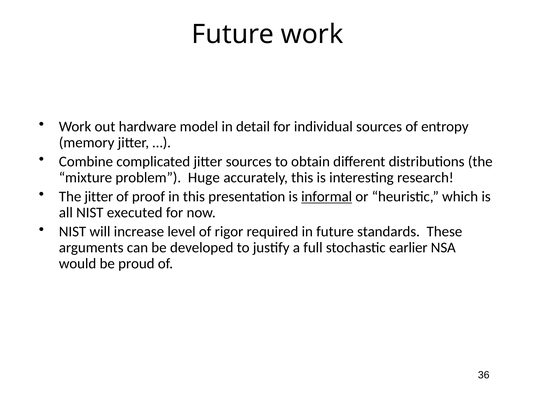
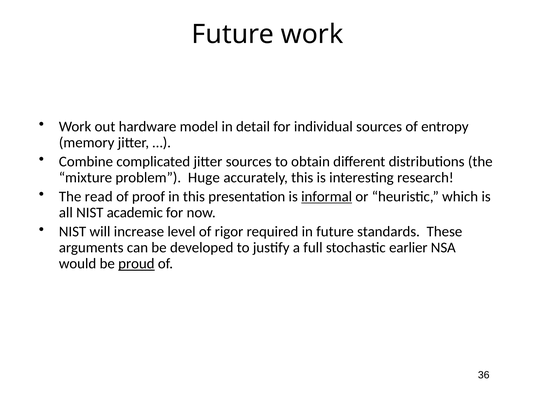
The jitter: jitter -> read (99, 197)
executed: executed -> academic (135, 213)
proud underline: none -> present (136, 264)
